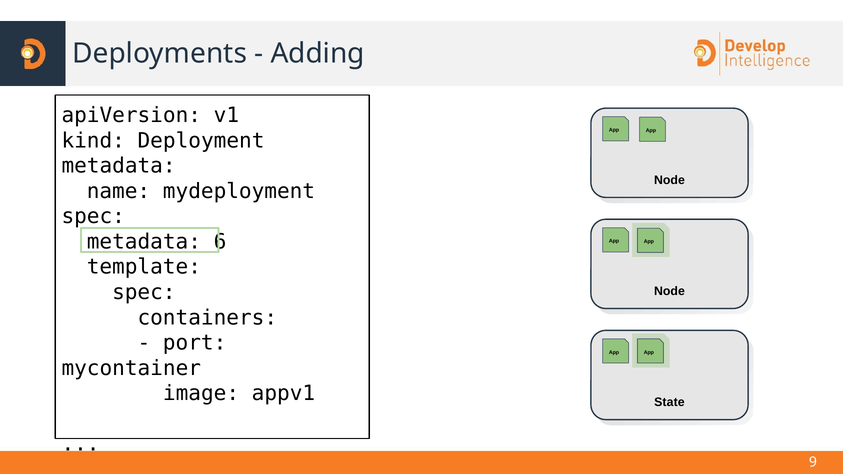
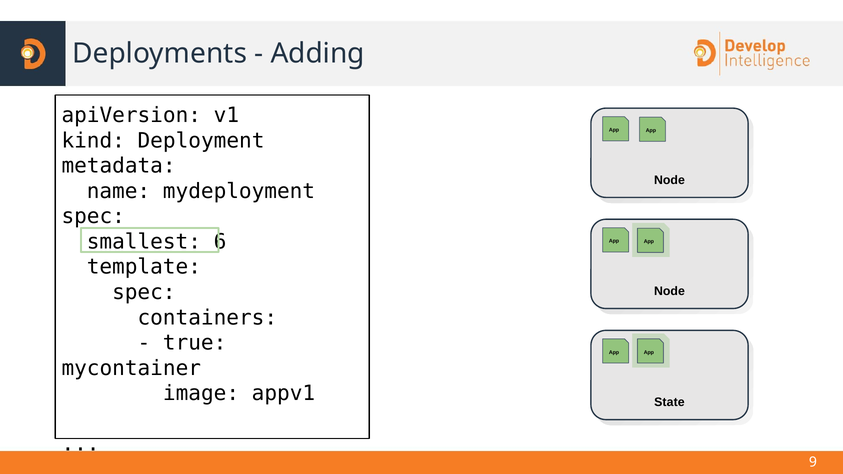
metadata: metadata -> smallest (144, 242)
port: port -> true (195, 343)
